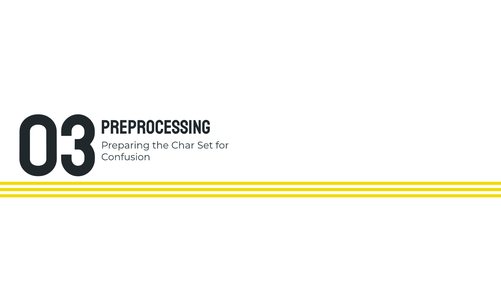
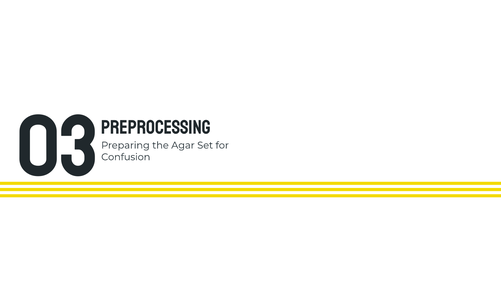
Char: Char -> Agar (183, 145)
